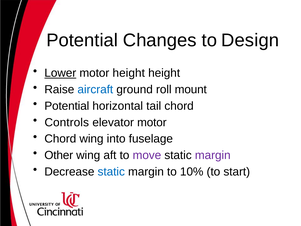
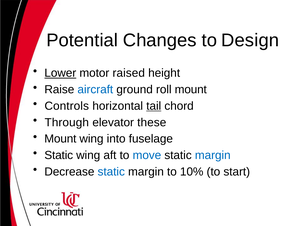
motor height: height -> raised (129, 73)
Potential: Potential -> Controls (67, 106)
tail underline: none -> present (154, 106)
Controls: Controls -> Through (67, 122)
elevator motor: motor -> these (152, 122)
Chord: Chord -> Mount (60, 139)
Other: Other -> Static (59, 155)
move colour: purple -> blue (147, 155)
margin colour: purple -> blue (213, 155)
